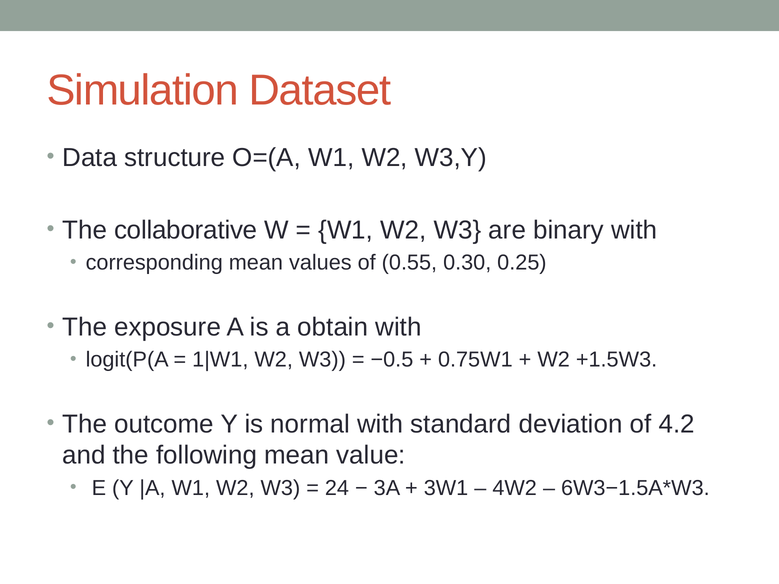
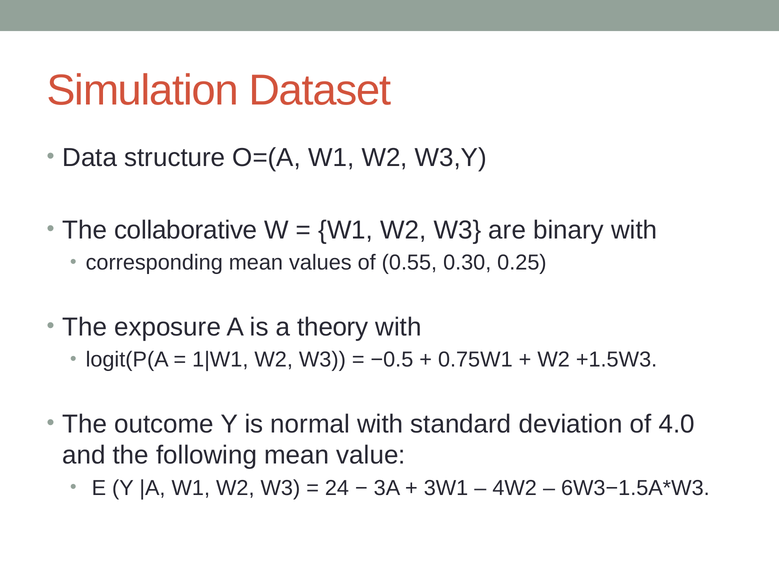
obtain: obtain -> theory (333, 327)
4.2: 4.2 -> 4.0 (677, 424)
